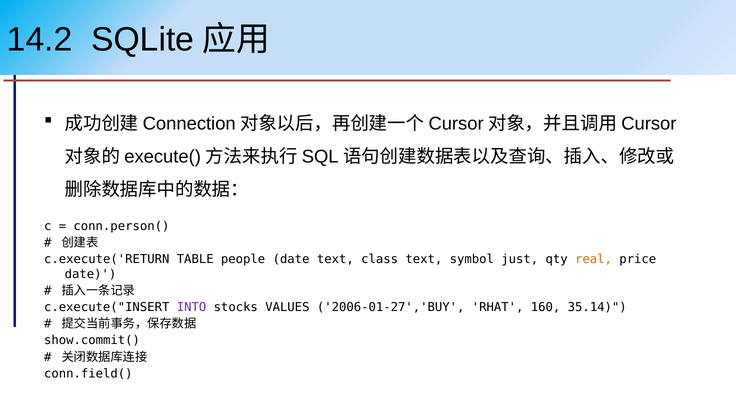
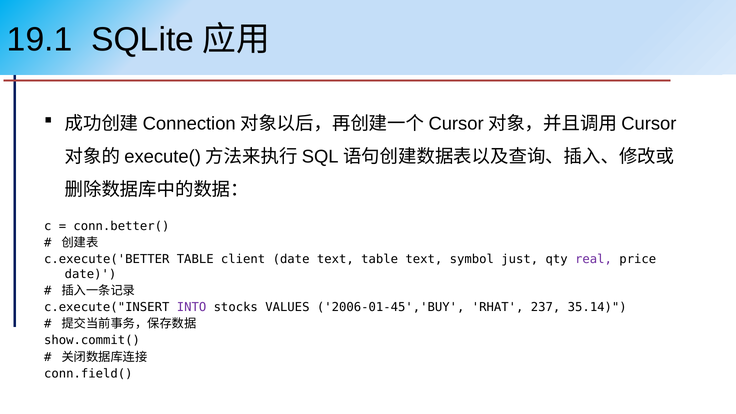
14.2: 14.2 -> 19.1 (40, 40)
conn.person(: conn.person( -> conn.better( (121, 226)
c.execute('RETURN: c.execute('RETURN -> c.execute('BETTER (107, 259)
people: people -> client (243, 259)
text class: class -> table (380, 259)
real colour: orange -> purple (594, 259)
2006-01-27','BUY: 2006-01-27','BUY -> 2006-01-45','BUY (391, 307)
160: 160 -> 237 (546, 307)
